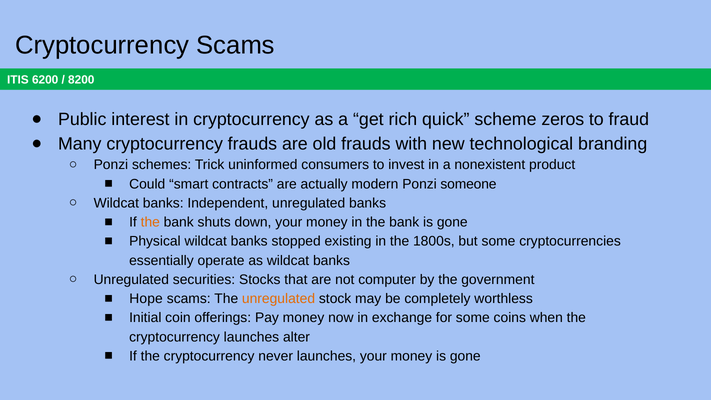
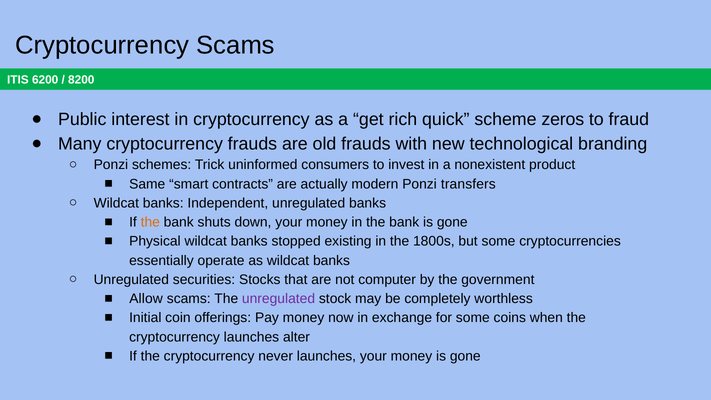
Could: Could -> Same (147, 184)
someone: someone -> transfers (468, 184)
Hope: Hope -> Allow (146, 299)
unregulated colour: orange -> purple (279, 299)
